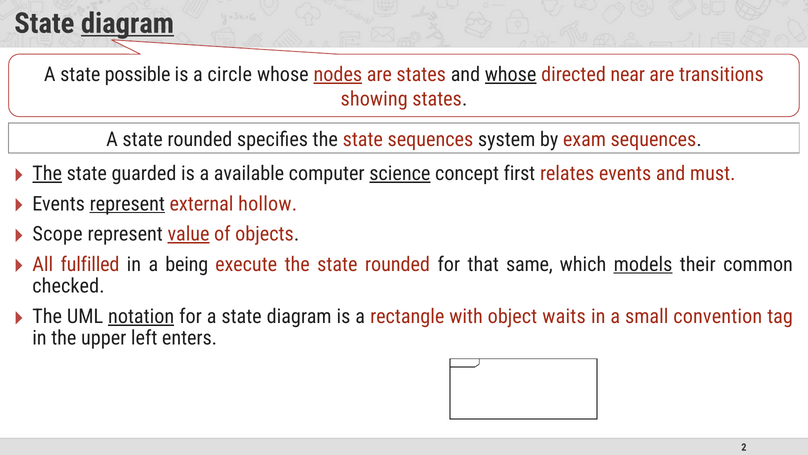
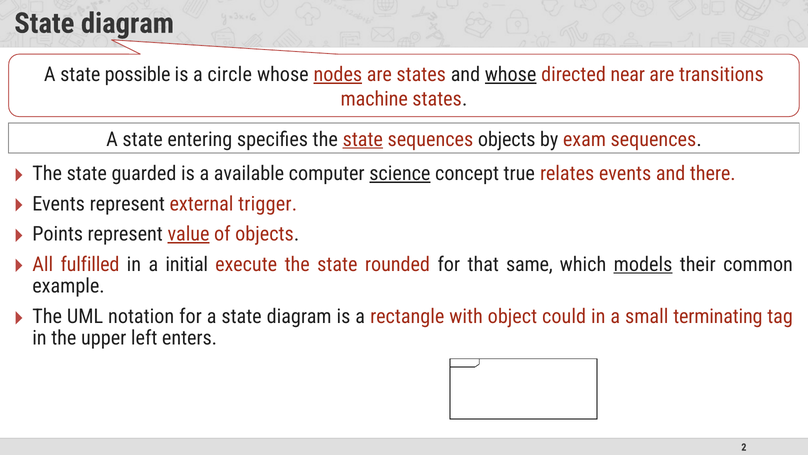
diagram underline: present -> none (127, 23)
showing: showing -> machine (374, 99)
A state rounded: rounded -> entering (200, 139)
state underline: none -> present (363, 139)
sequences system: system -> objects (507, 139)
The underline: present -> none (47, 173)
first: first -> true (519, 173)
must: must -> there (713, 173)
represent underline: present -> none (127, 204)
hollow: hollow -> trigger (268, 204)
Scope: Scope -> Points (58, 234)
being: being -> initial (187, 264)
checked: checked -> example (68, 286)
notation underline: present -> none (141, 316)
waits: waits -> could (564, 316)
convention: convention -> terminating (718, 316)
